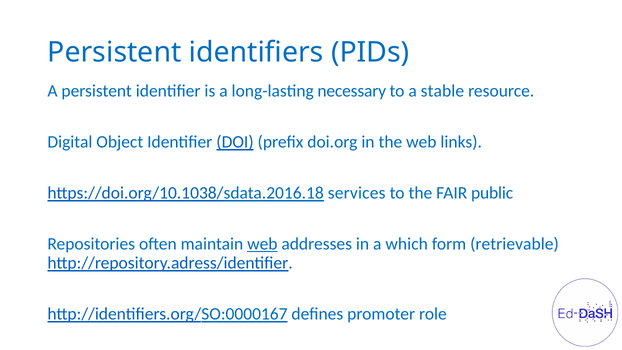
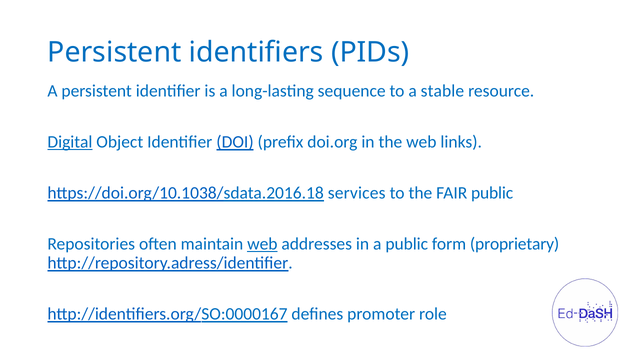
necessary: necessary -> sequence (352, 91)
Digital underline: none -> present (70, 142)
a which: which -> public (407, 244)
retrievable: retrievable -> proprietary (515, 244)
